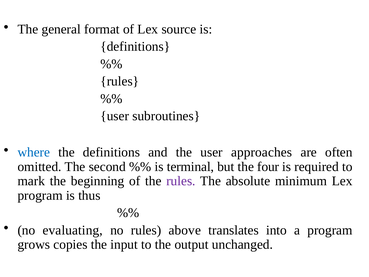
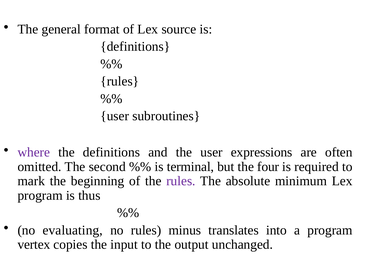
where colour: blue -> purple (34, 152)
approaches: approaches -> expressions (262, 152)
above: above -> minus (185, 230)
grows: grows -> vertex (34, 244)
